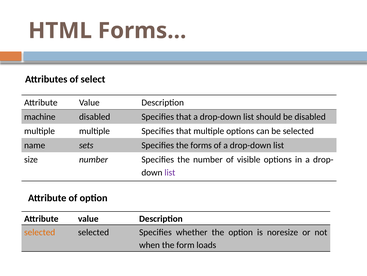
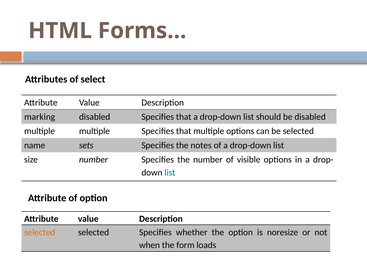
machine: machine -> marking (40, 116)
forms: forms -> notes (201, 145)
list colour: purple -> blue (170, 172)
